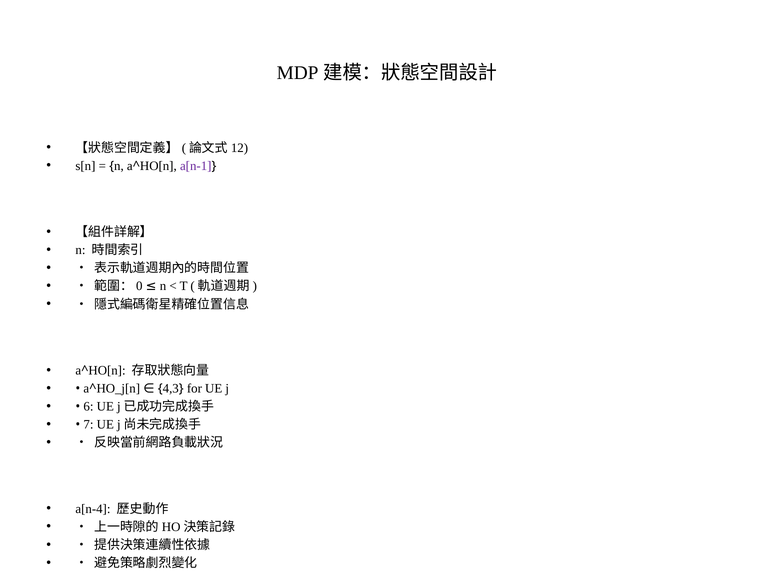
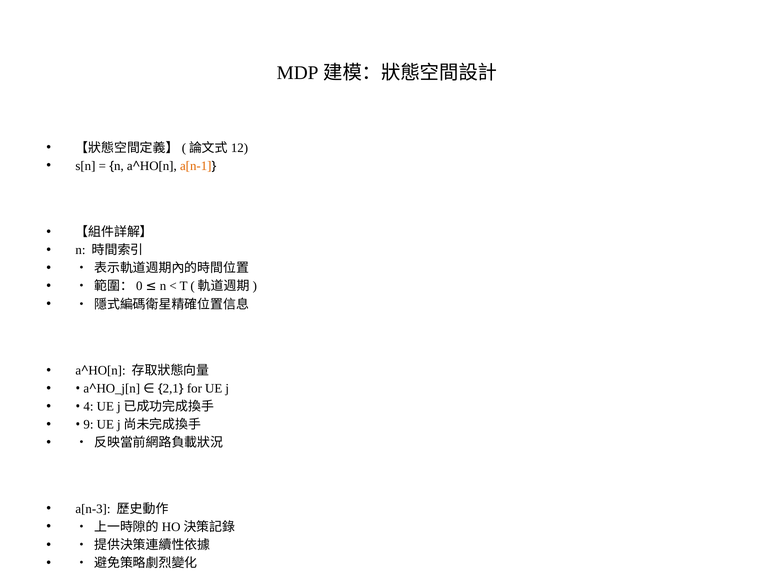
a[n-1 colour: purple -> orange (196, 166)
4,3: 4,3 -> 2,1 (171, 389)
6: 6 -> 4 (89, 407)
7: 7 -> 9 (89, 425)
a[n-4: a[n-4 -> a[n-3 (93, 509)
